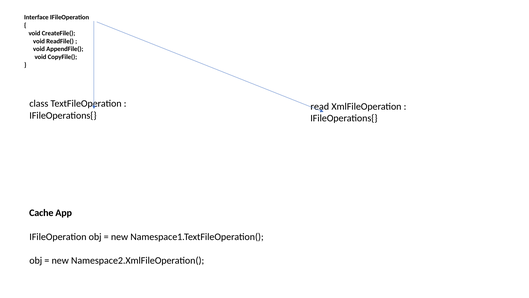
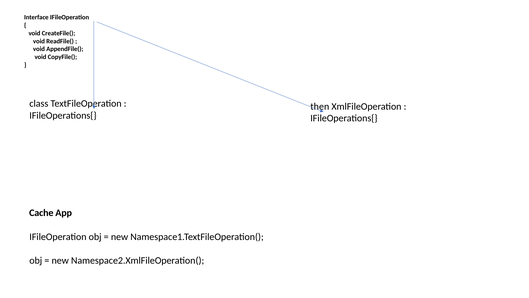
read: read -> then (320, 106)
